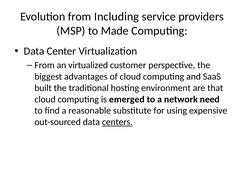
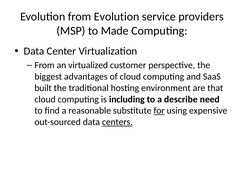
from Including: Including -> Evolution (117, 16)
emerged: emerged -> including (127, 99)
network: network -> describe (181, 99)
for underline: none -> present (159, 111)
